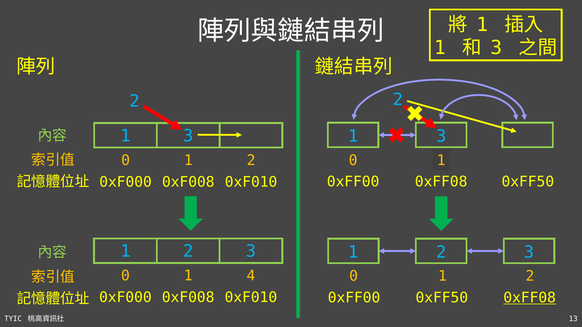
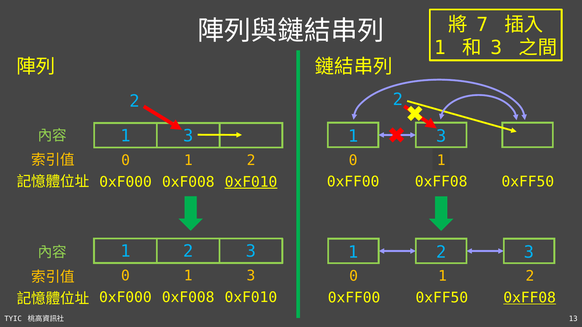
1: 1 -> 7 (482, 25)
0xF010 underline: none -> present (251, 182)
1 4: 4 -> 3 (251, 276)
